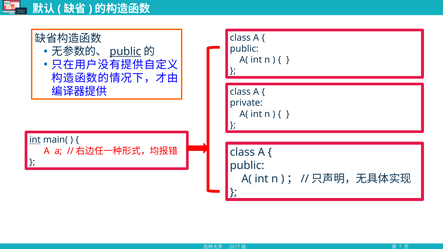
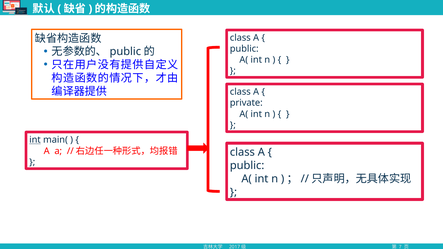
public underline: present -> none (125, 52)
